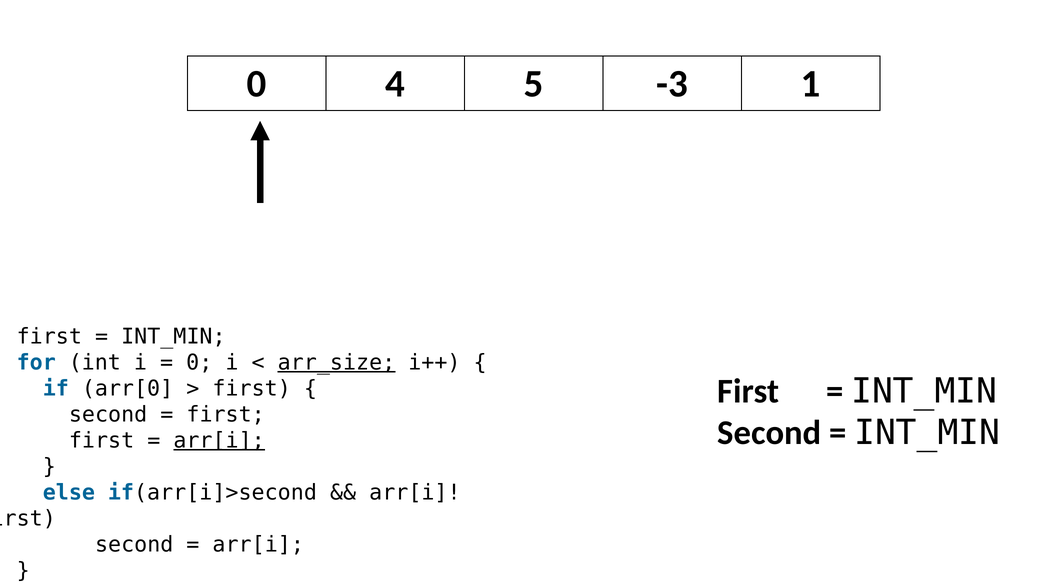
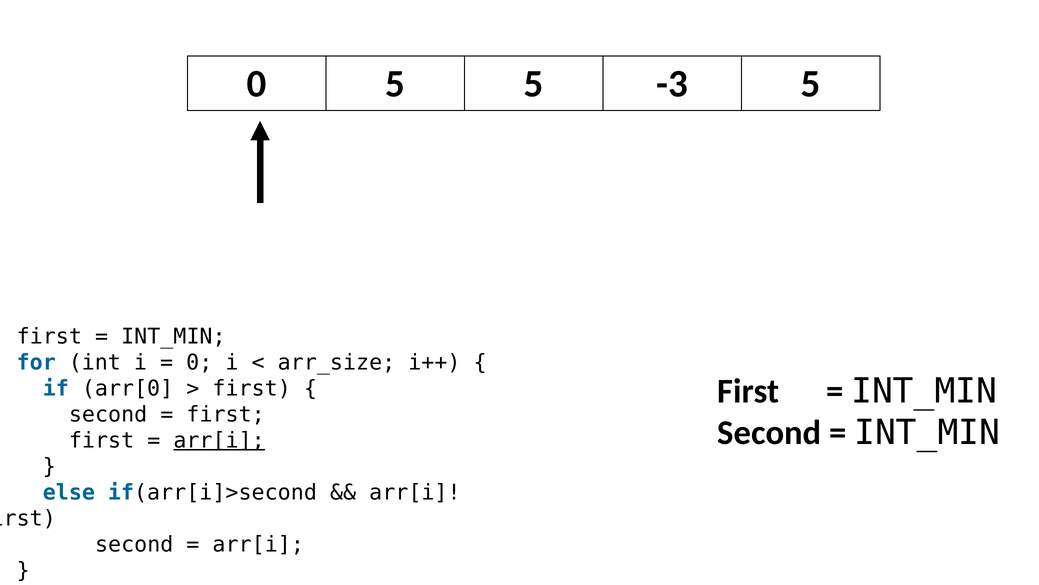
0 4: 4 -> 5 (395, 84)
-3 1: 1 -> 5 (811, 84)
arr_size underline: present -> none (336, 362)
